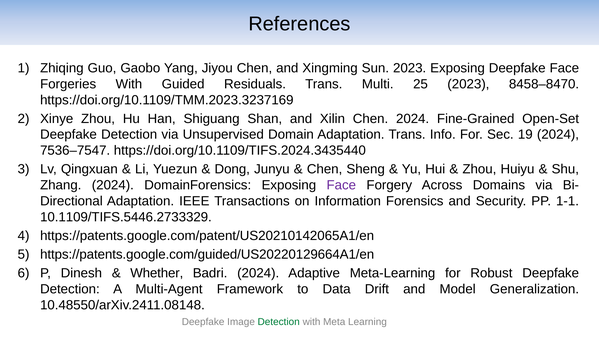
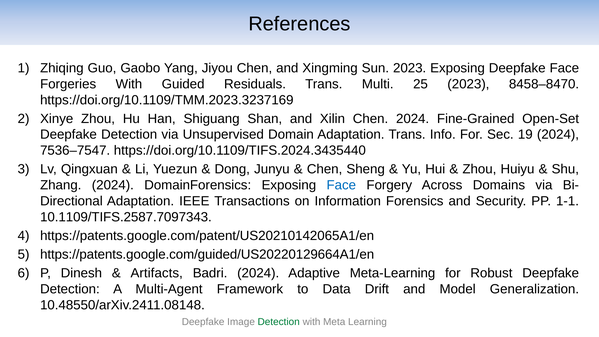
Face colour: purple -> blue (341, 185)
10.1109/TIFS.5446.2733329: 10.1109/TIFS.5446.2733329 -> 10.1109/TIFS.2587.7097343 (126, 217)
Whether: Whether -> Artifacts (157, 273)
